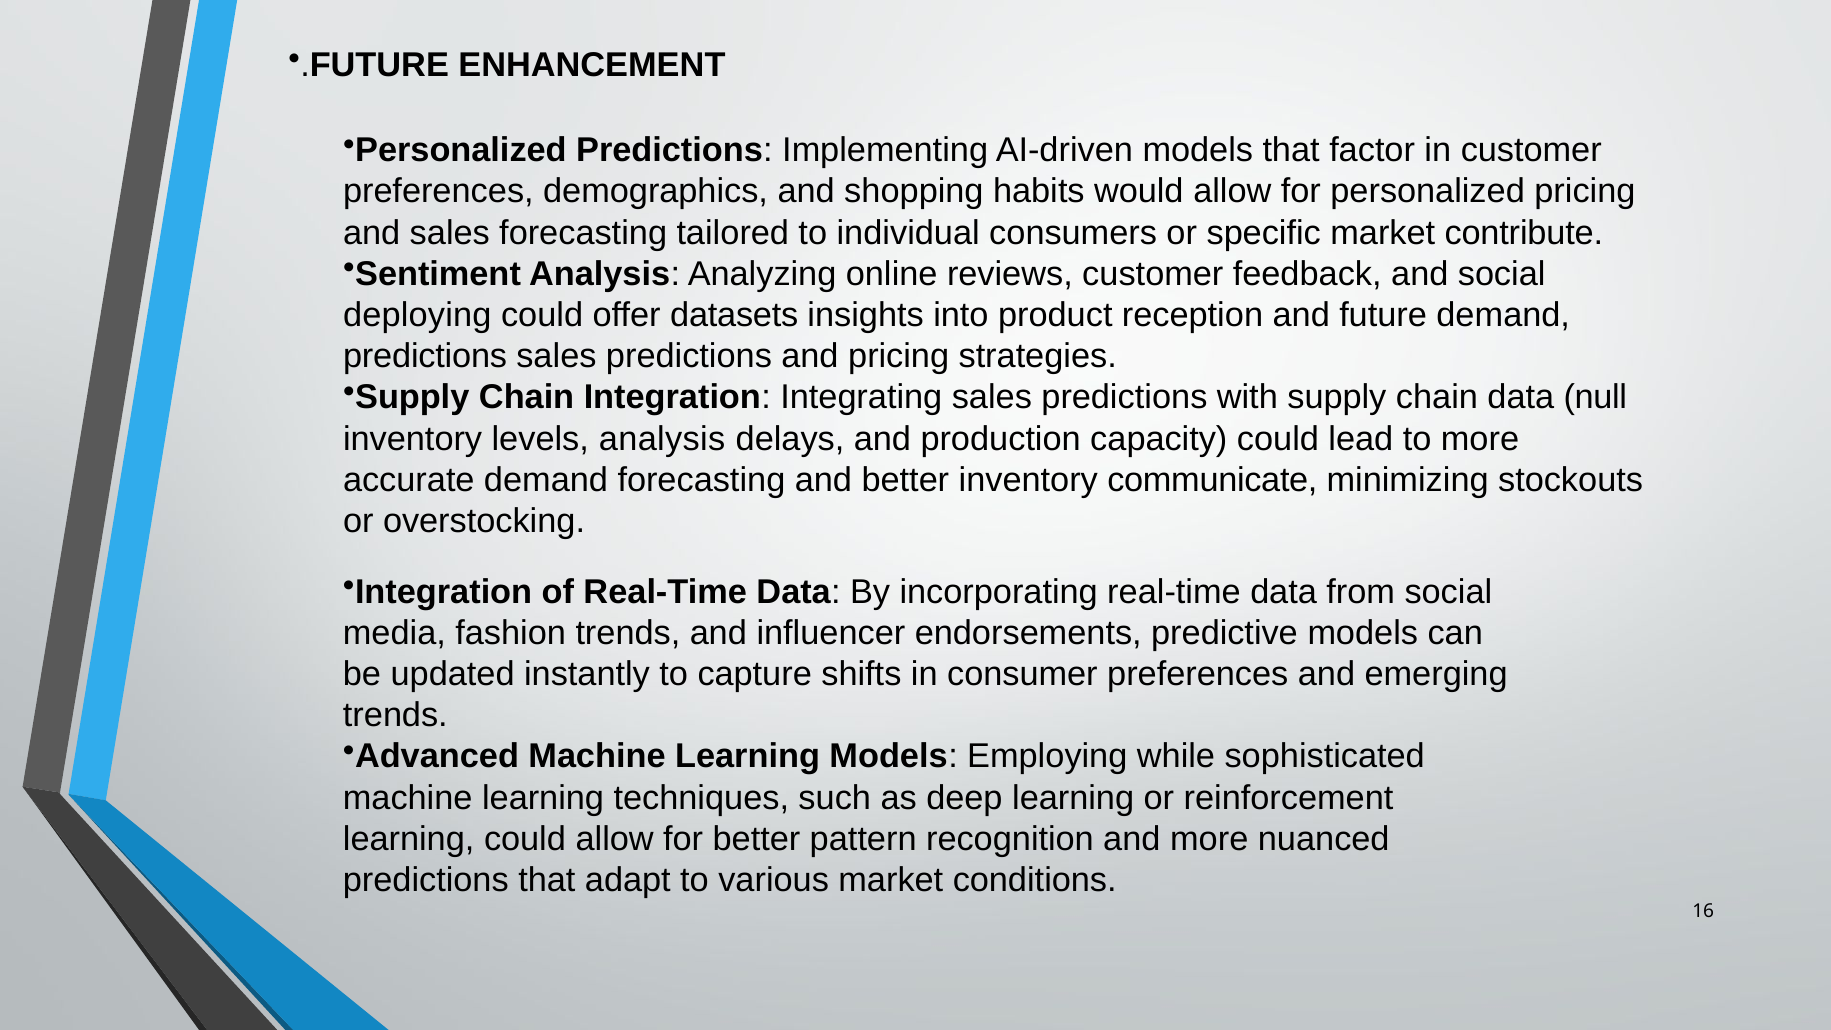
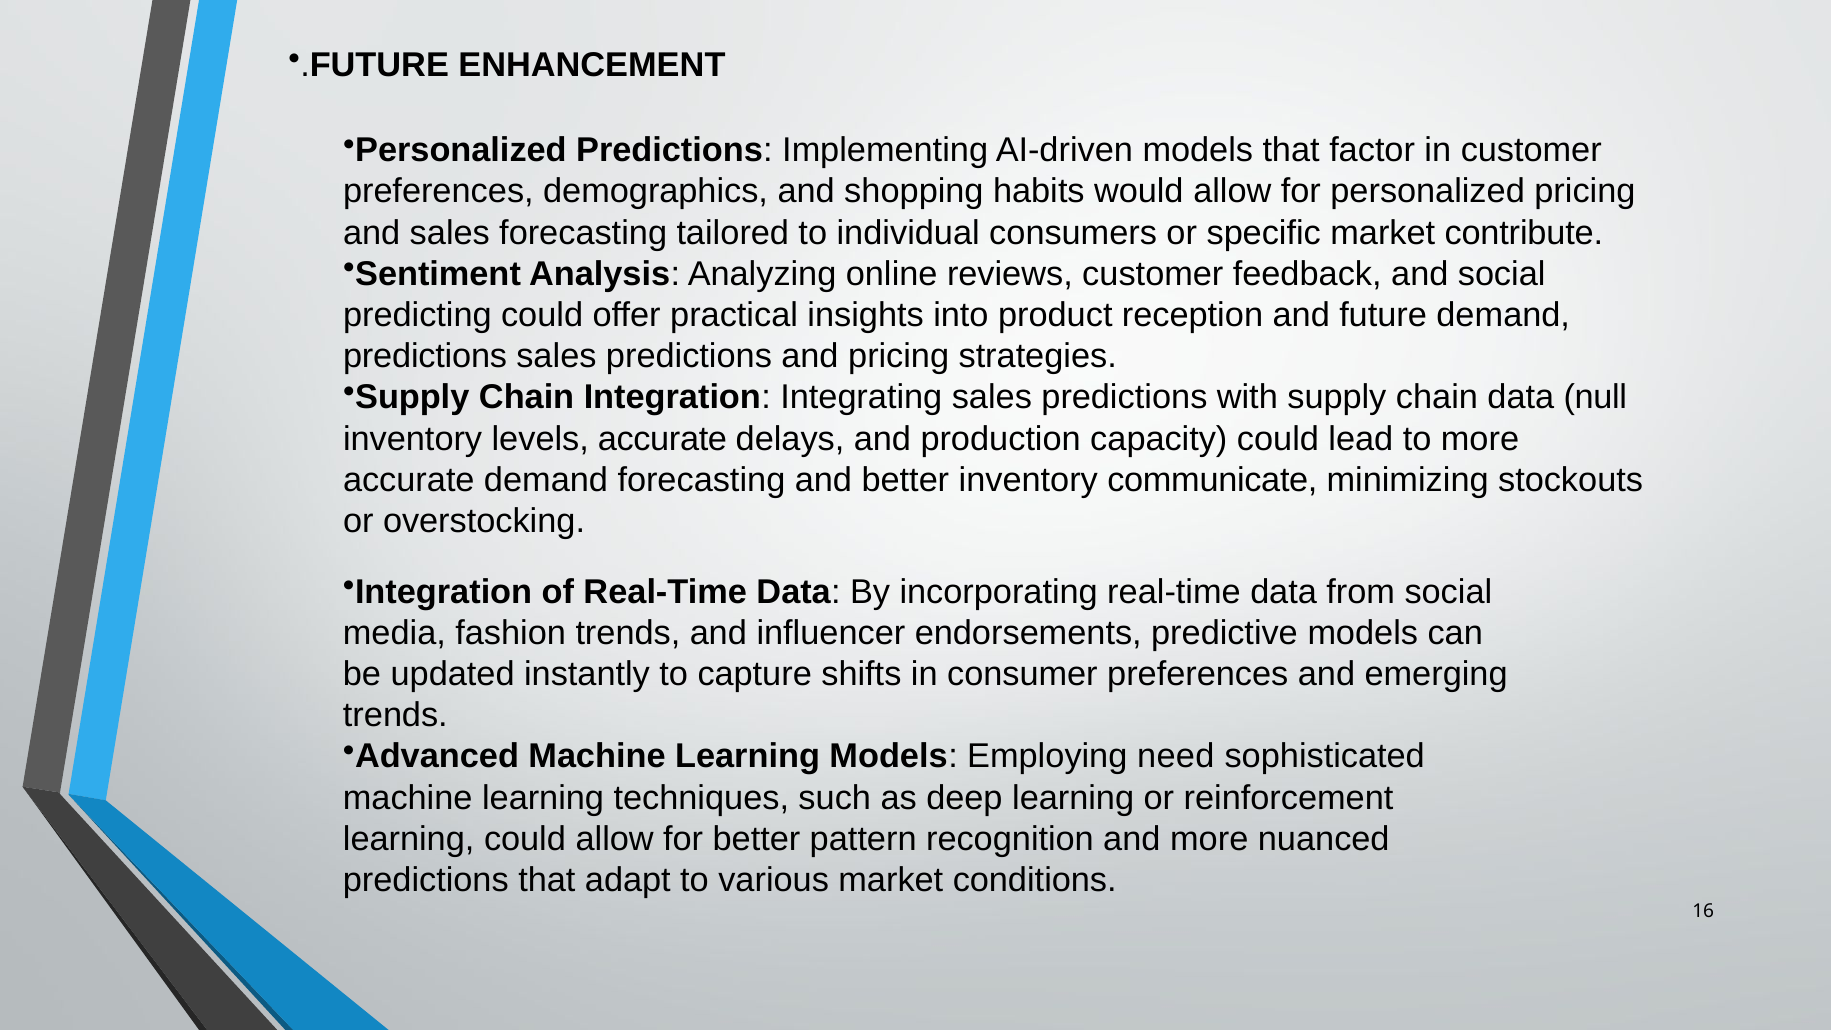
deploying: deploying -> predicting (417, 315)
datasets: datasets -> practical (734, 315)
levels analysis: analysis -> accurate (662, 439)
while: while -> need (1176, 756)
